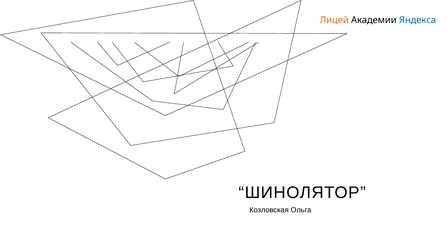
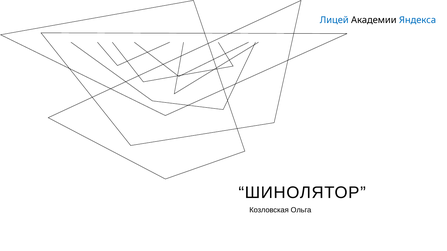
Лицей colour: orange -> blue (334, 20)
